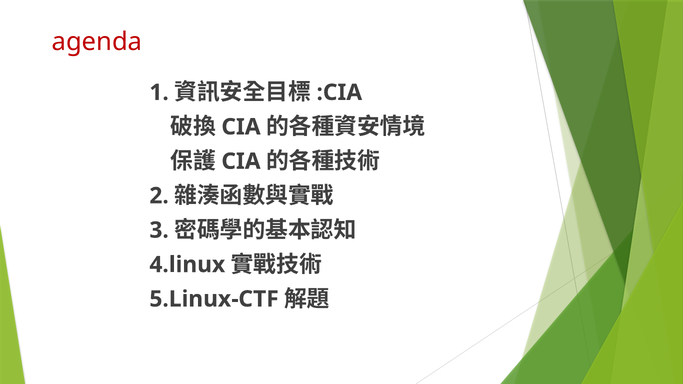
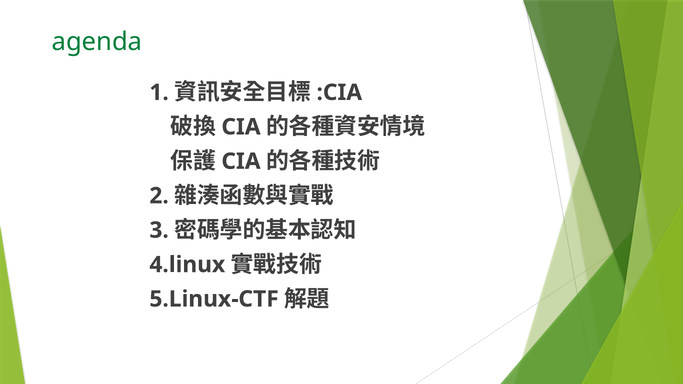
agenda colour: red -> green (97, 42)
